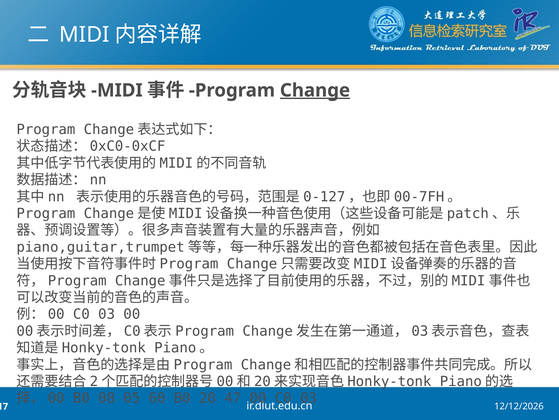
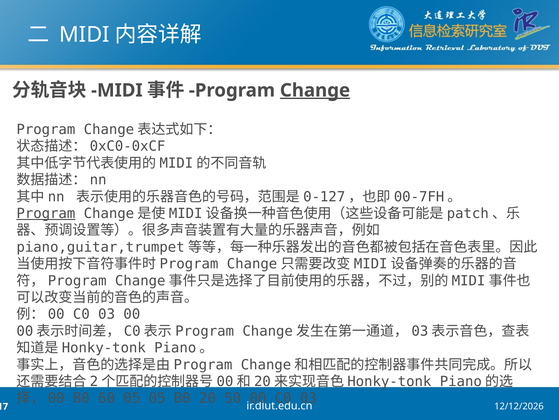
Program underline: none -> present (46, 213)
08: 08 -> 60 (107, 398)
05 60: 60 -> 05 (157, 398)
47: 47 -> 50 (233, 398)
